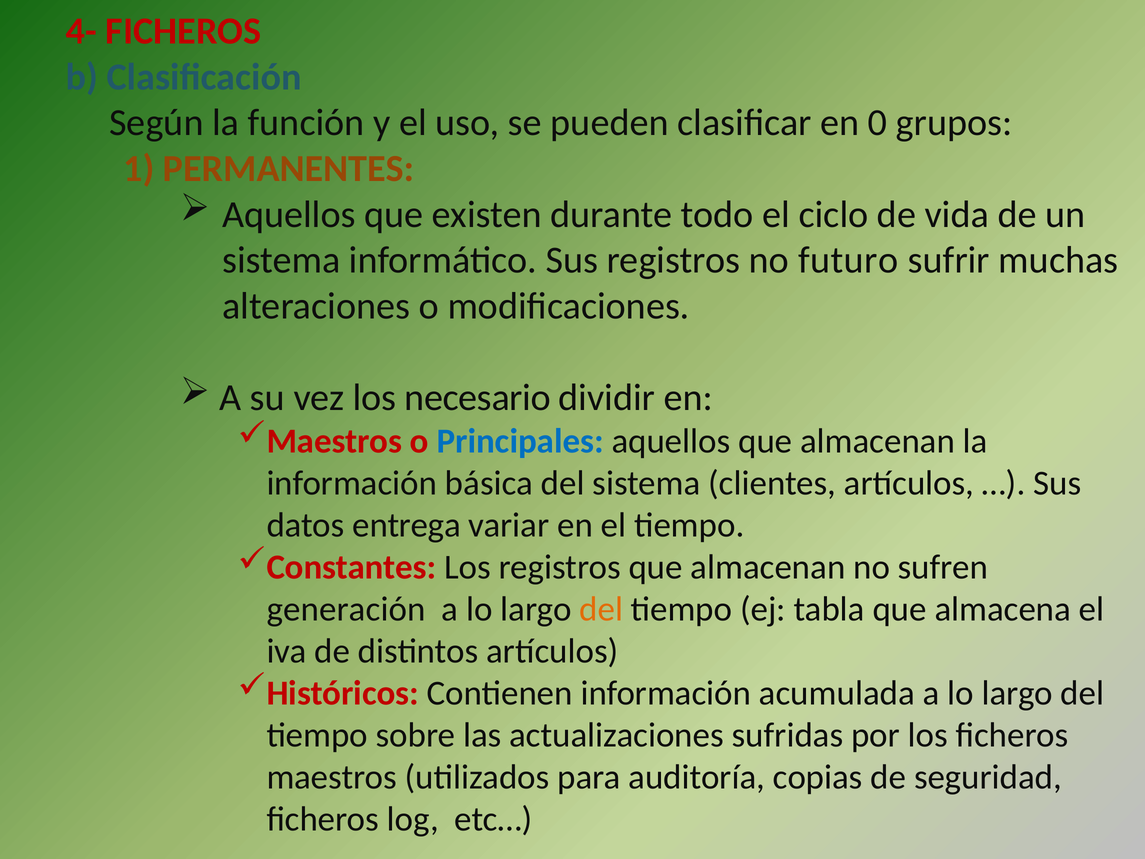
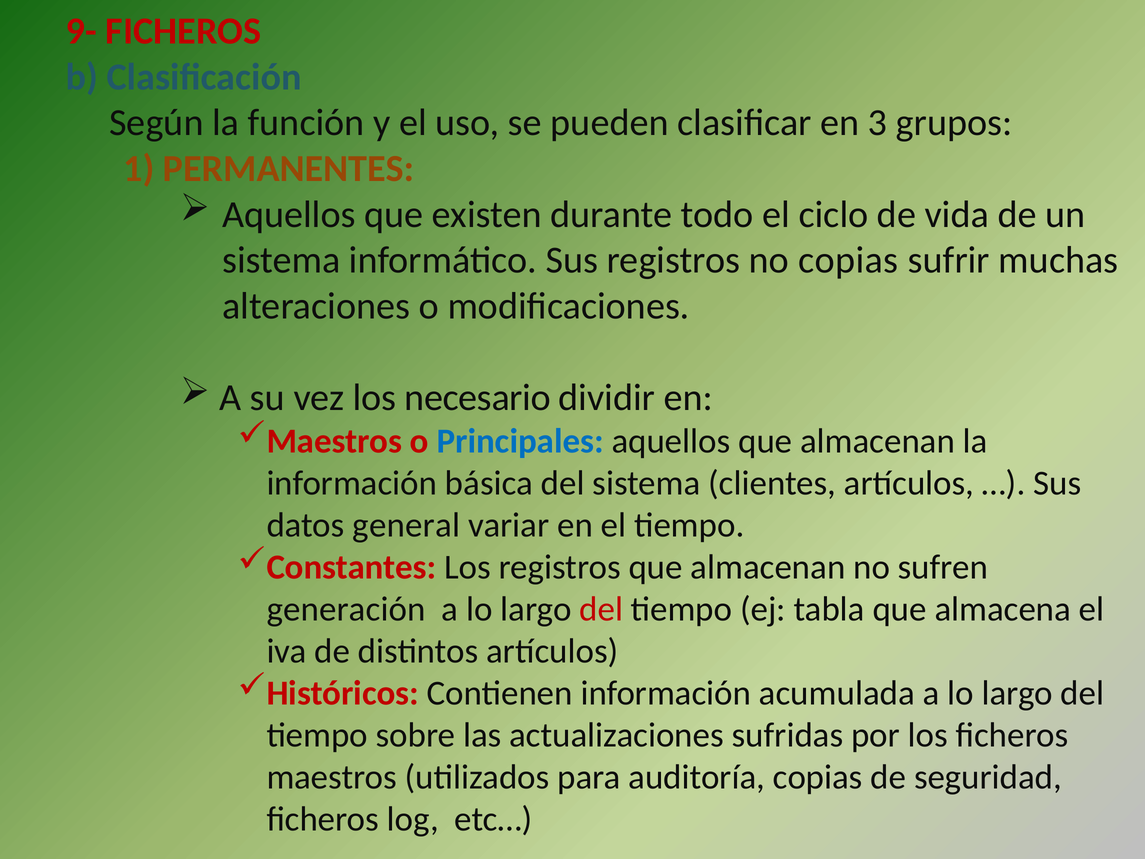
4-: 4- -> 9- (81, 31)
0: 0 -> 3 (878, 123)
no futuro: futuro -> copias (848, 260)
entrega: entrega -> general (406, 525)
del colour: orange -> red (601, 609)
